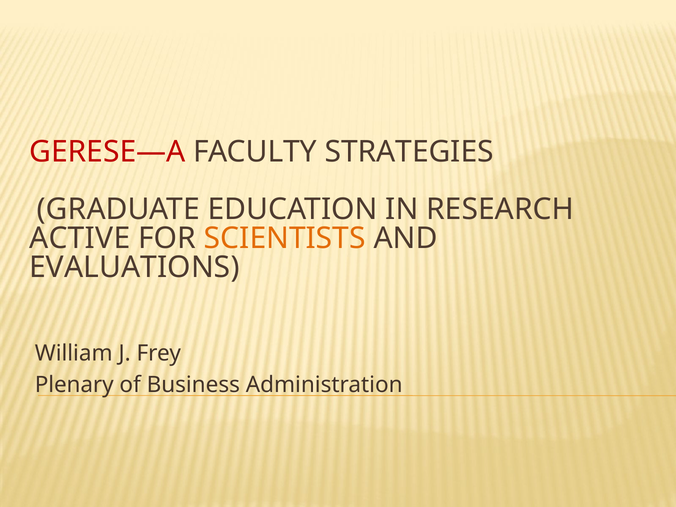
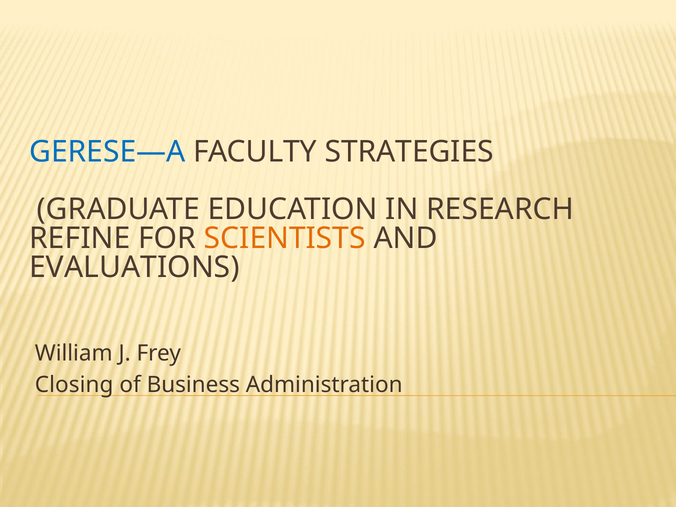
GERESE—A colour: red -> blue (107, 152)
ACTIVE: ACTIVE -> REFINE (80, 238)
Plenary: Plenary -> Closing (74, 385)
